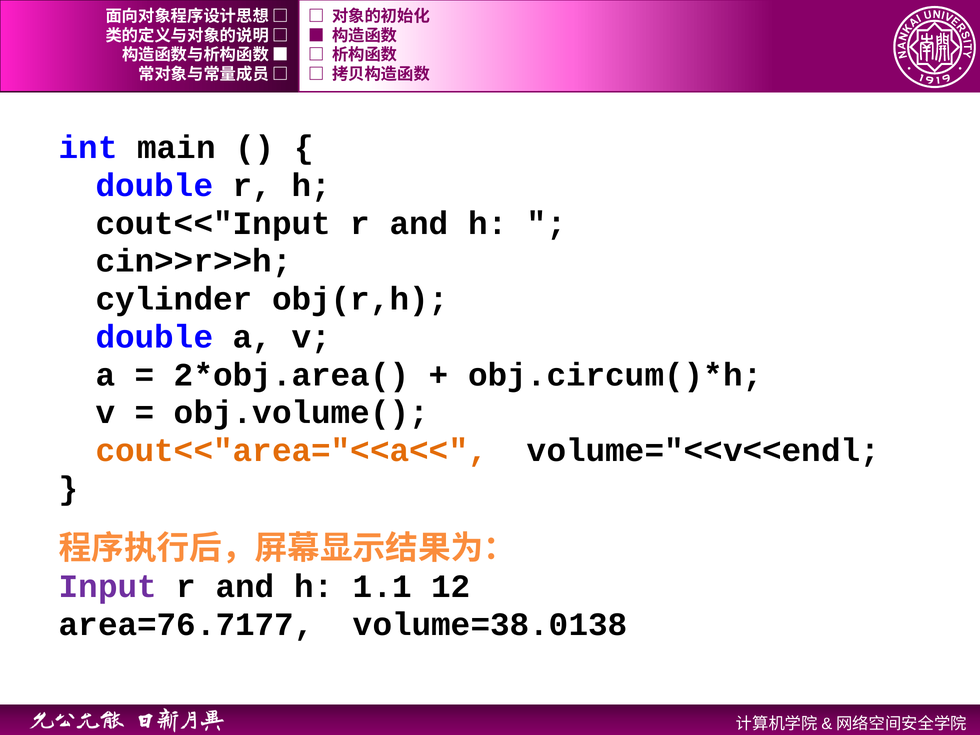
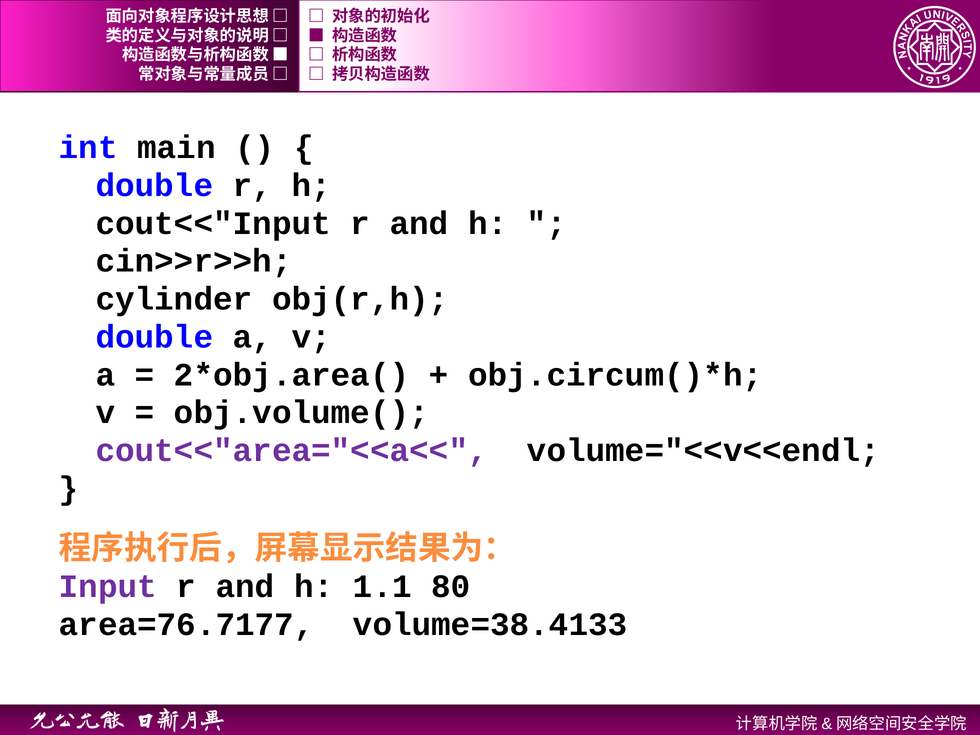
cout<<"area="<<a<< colour: orange -> purple (292, 451)
12: 12 -> 80 (451, 586)
volume=38.0138: volume=38.0138 -> volume=38.4133 (490, 624)
